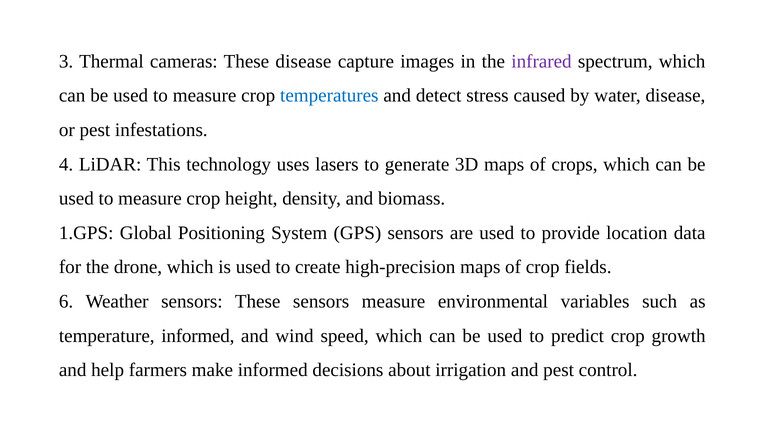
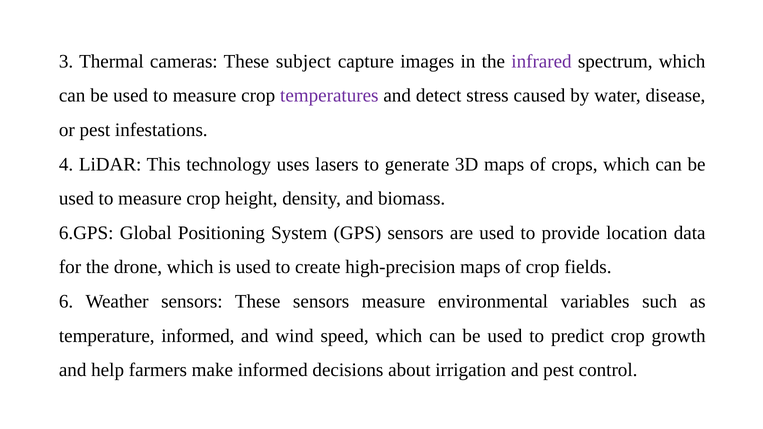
These disease: disease -> subject (303, 61)
temperatures colour: blue -> purple (329, 96)
1.GPS: 1.GPS -> 6.GPS (86, 233)
